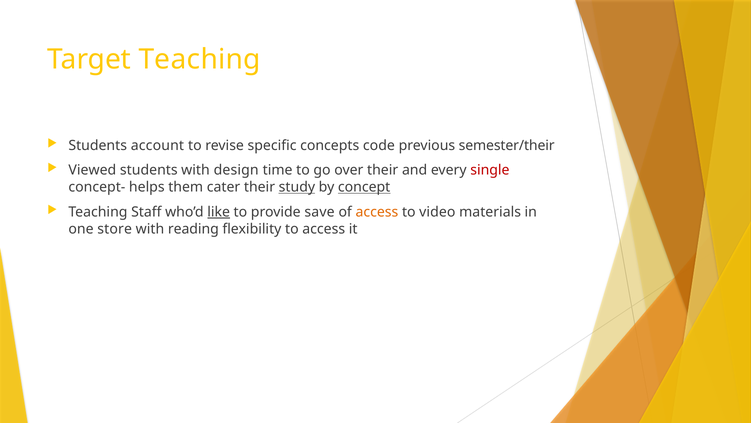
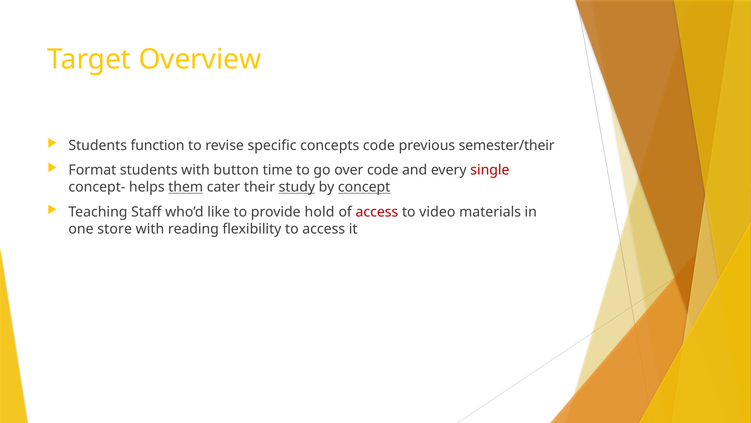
Target Teaching: Teaching -> Overview (200, 59)
account: account -> function (158, 145)
Viewed: Viewed -> Format (92, 170)
design: design -> button (236, 170)
over their: their -> code (383, 170)
them underline: none -> present (186, 187)
like underline: present -> none (219, 212)
save: save -> hold (320, 212)
access colour: orange -> red (377, 212)
